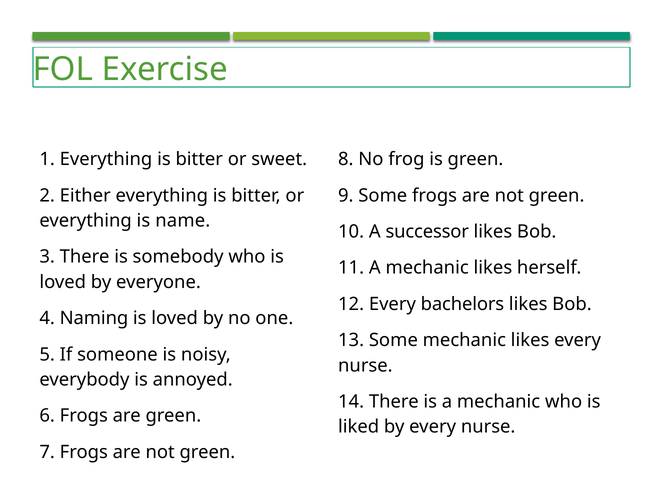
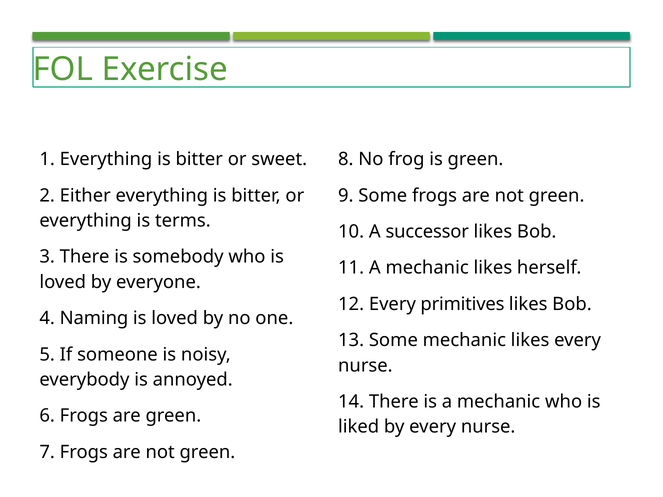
name: name -> terms (183, 221)
bachelors: bachelors -> primitives (462, 304)
